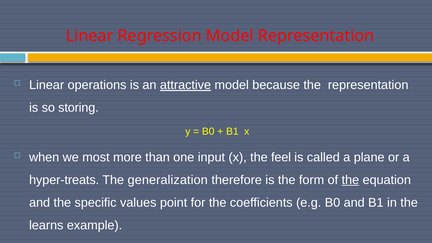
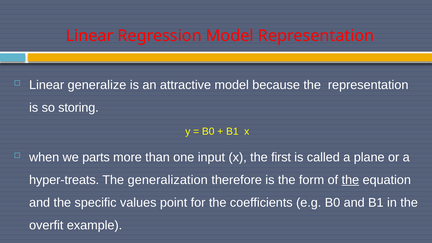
operations: operations -> generalize (97, 85)
attractive underline: present -> none (186, 85)
most: most -> parts (96, 157)
feel: feel -> first (281, 157)
learns: learns -> overfit (46, 225)
